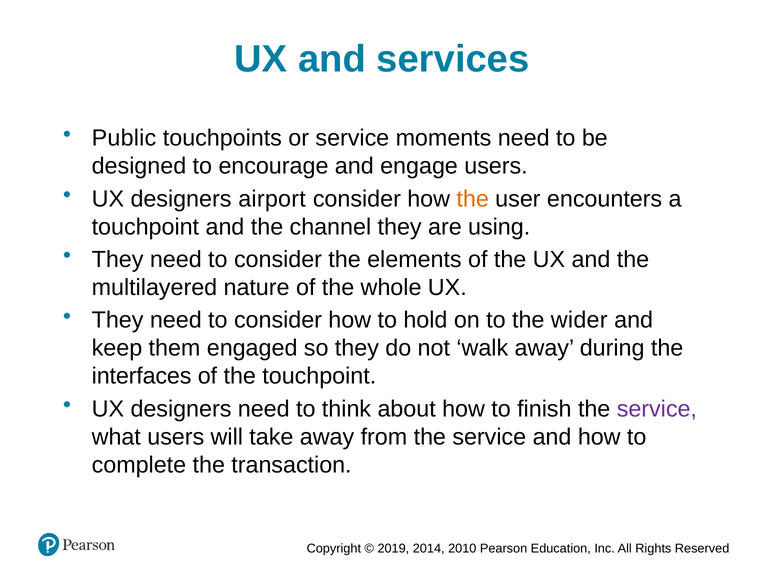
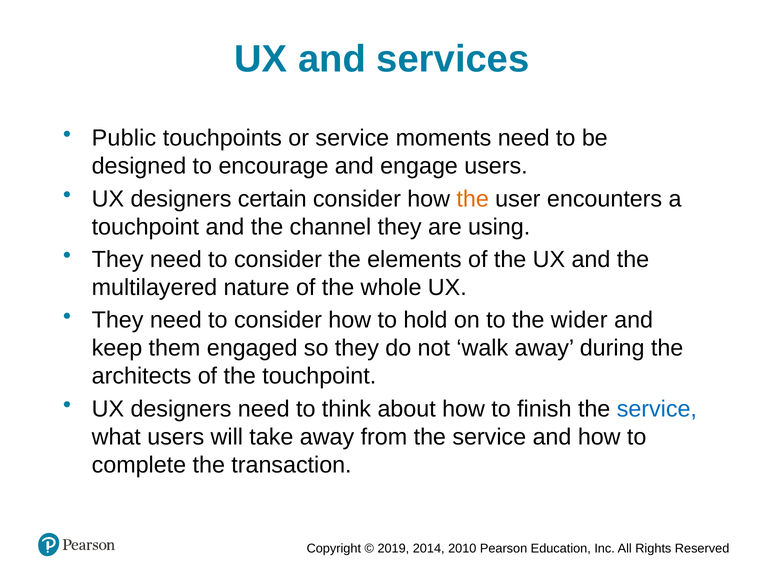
airport: airport -> certain (272, 199)
interfaces: interfaces -> architects (142, 376)
service colour: purple -> blue (657, 409)
